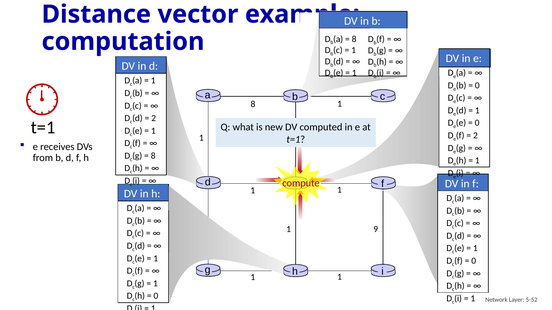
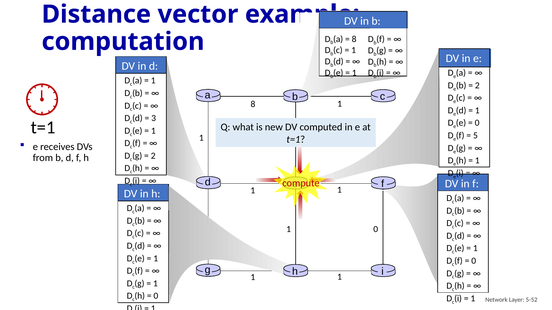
0: 0 -> 2 (477, 86)
2: 2 -> 3 (154, 118)
2: 2 -> 5 (475, 136)
8: 8 -> 2 (153, 156)
9: 9 -> 0 (376, 230)
